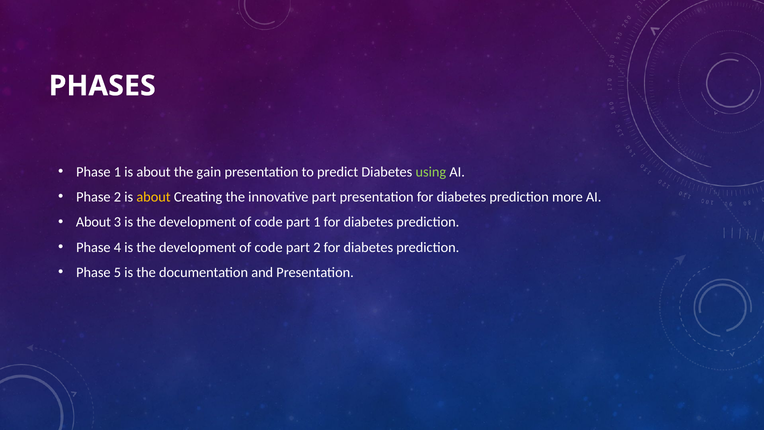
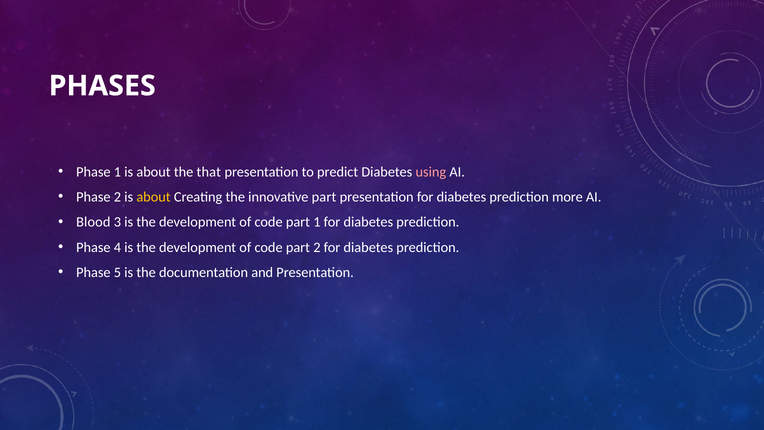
gain: gain -> that (209, 172)
using colour: light green -> pink (431, 172)
About: About -> Blood (93, 222)
